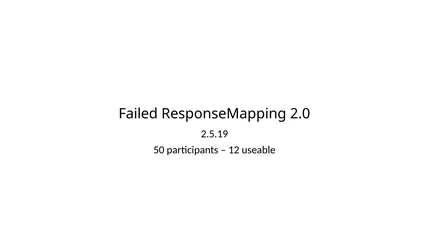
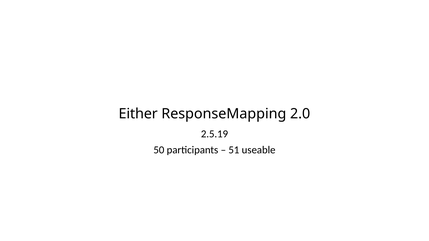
Failed: Failed -> Either (138, 114)
12: 12 -> 51 (234, 150)
